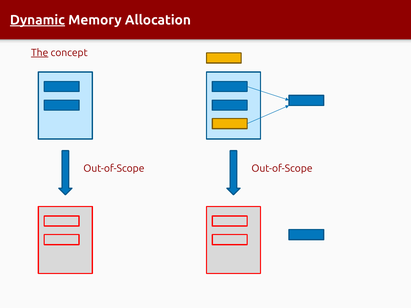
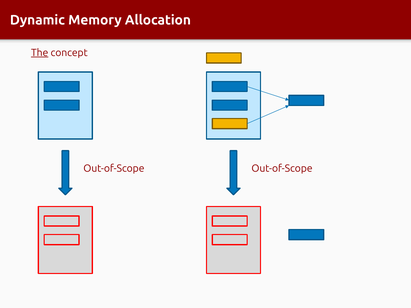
Dynamic underline: present -> none (37, 20)
